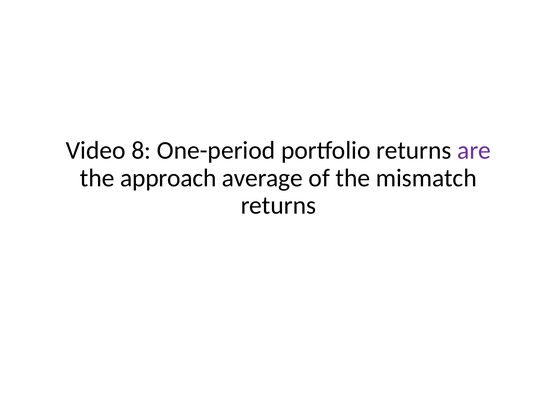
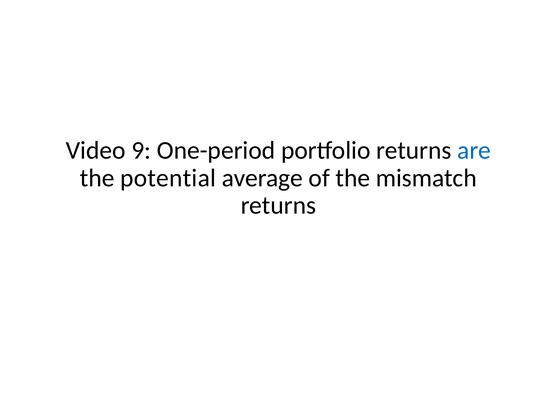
8: 8 -> 9 (141, 150)
are colour: purple -> blue (474, 150)
approach: approach -> potential (168, 178)
